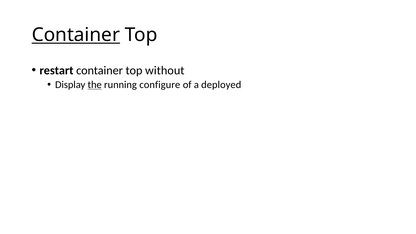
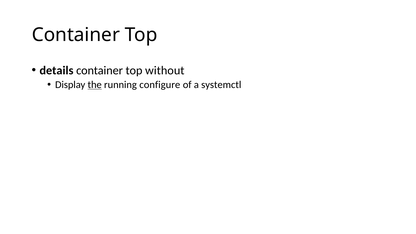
Container underline: present -> none (76, 35)
restart: restart -> details (56, 70)
deployed: deployed -> systemctl (221, 85)
